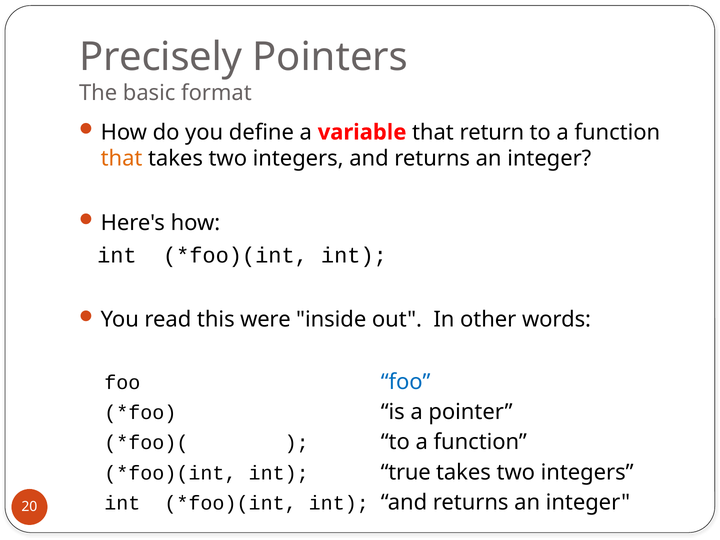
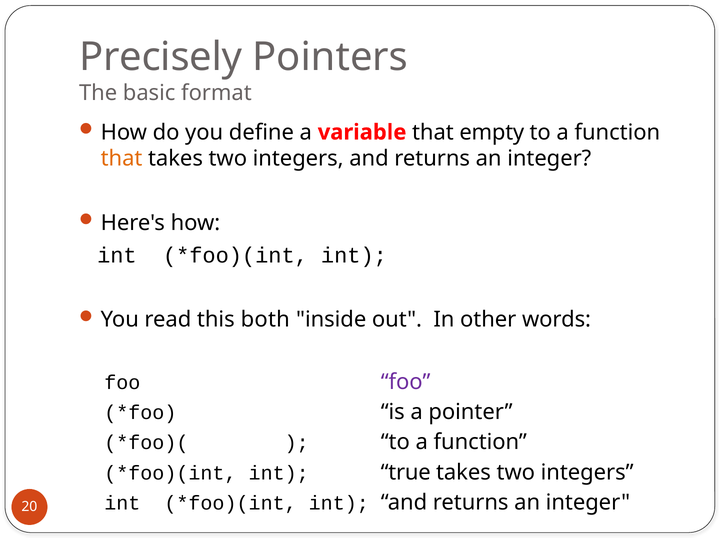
return: return -> empty (492, 132)
were: were -> both (265, 320)
foo colour: blue -> purple (406, 382)
